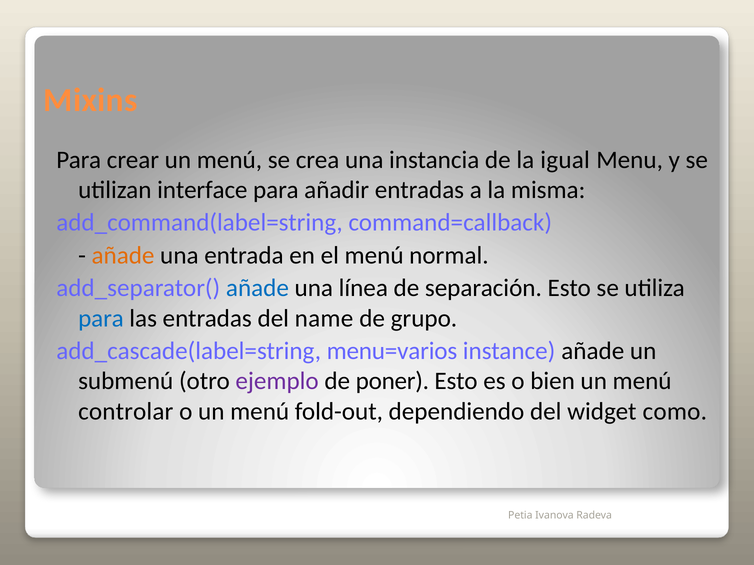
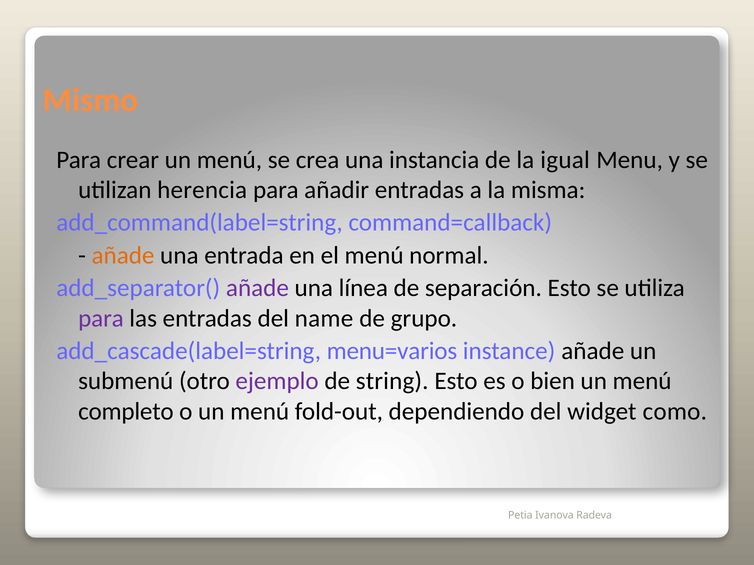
Mixins: Mixins -> Mismo (91, 100)
interface: interface -> herencia (202, 190)
añade colour: blue -> purple (257, 288)
para colour: blue -> purple (101, 319)
poner: poner -> string (392, 381)
controlar: controlar -> completo (126, 412)
